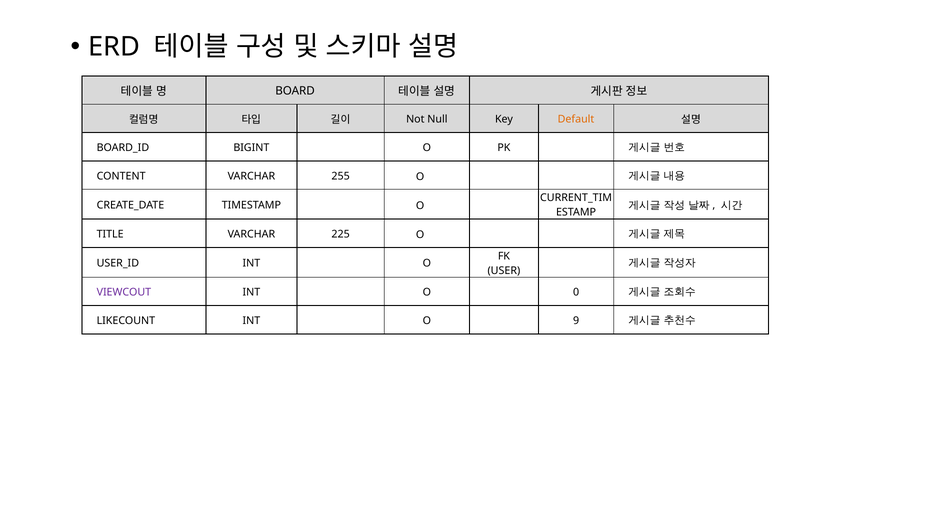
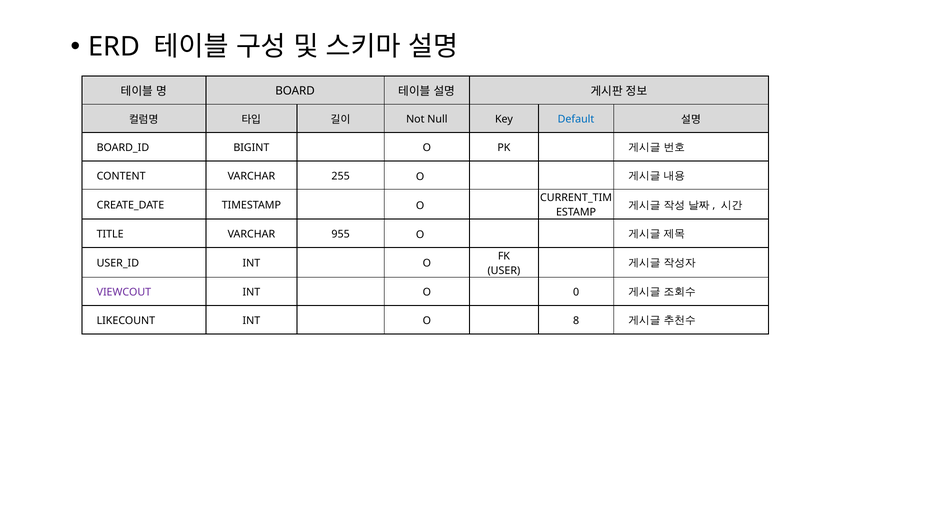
Default colour: orange -> blue (576, 119)
225: 225 -> 955 (341, 234)
9: 9 -> 8 (576, 321)
